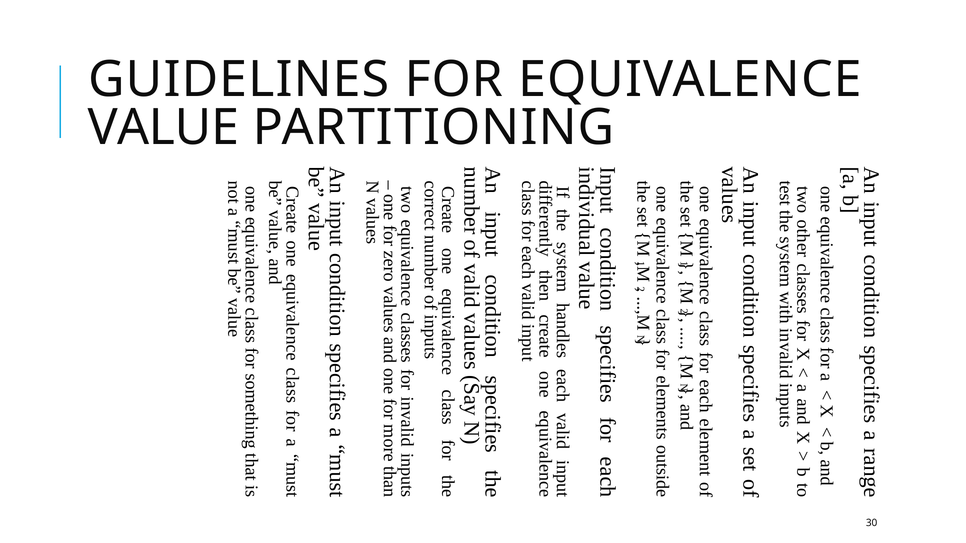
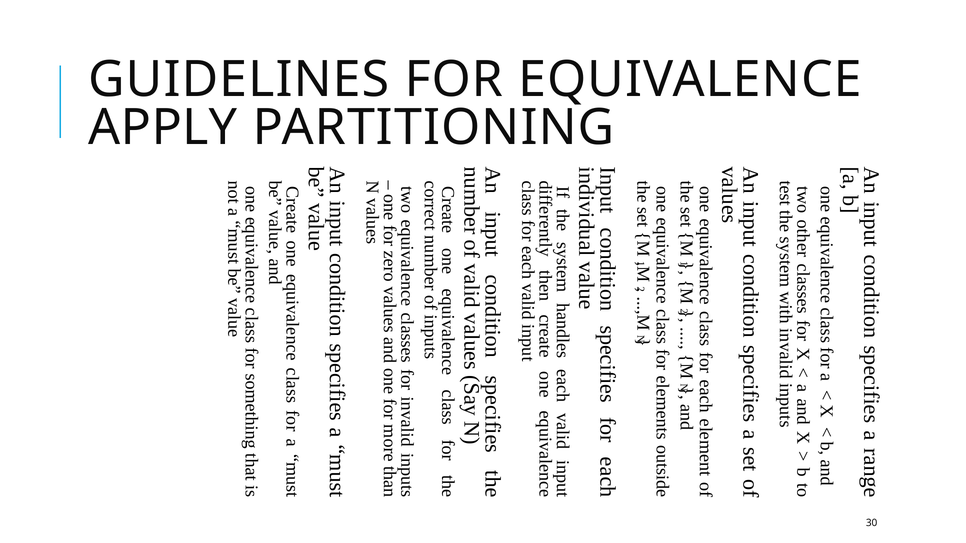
VALUE: VALUE -> APPLY (163, 128)
